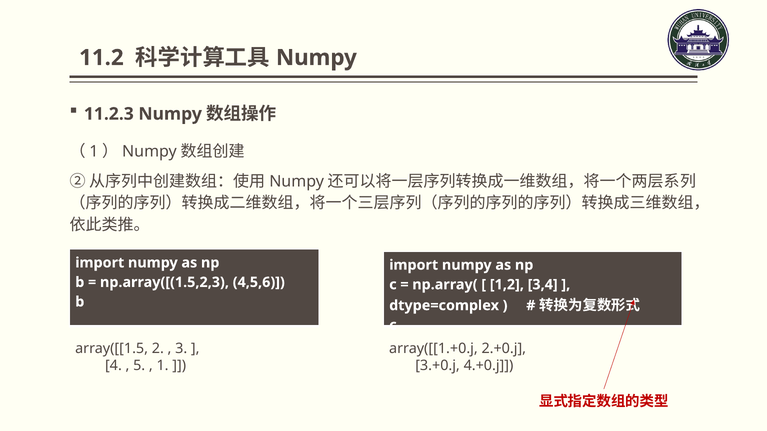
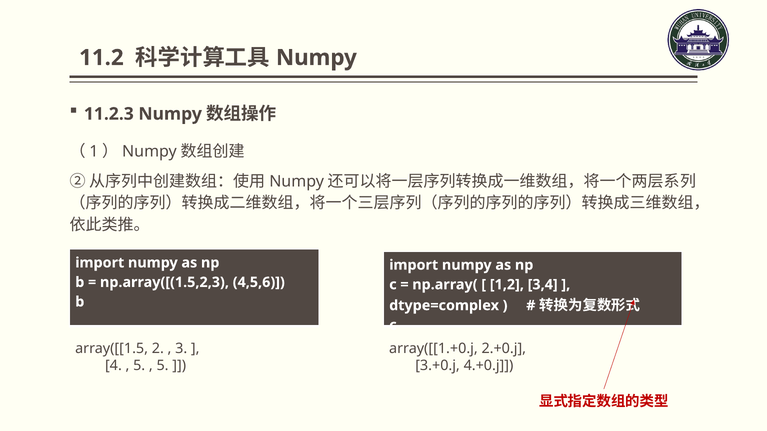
1: 1 -> 5 (163, 366)
